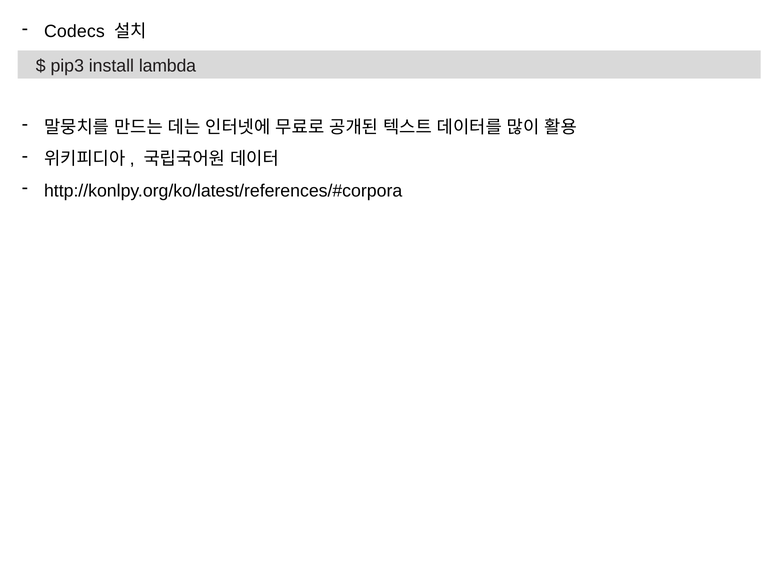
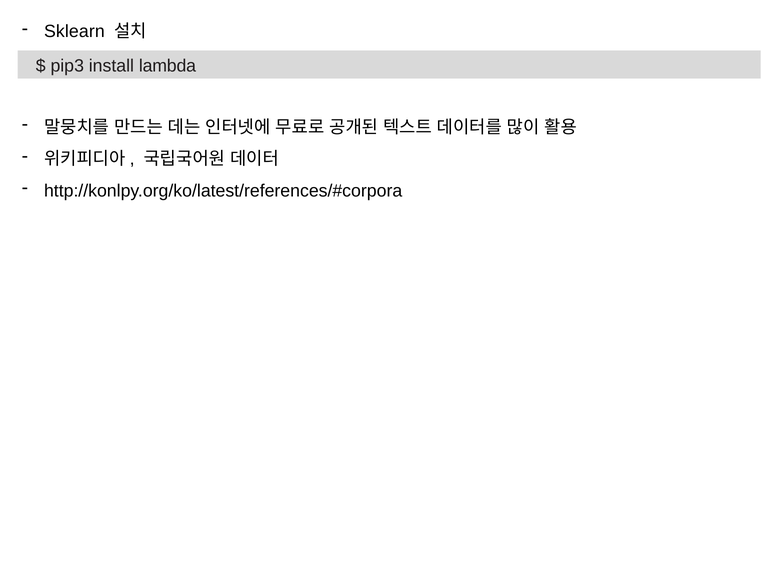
Codecs: Codecs -> Sklearn (74, 32)
